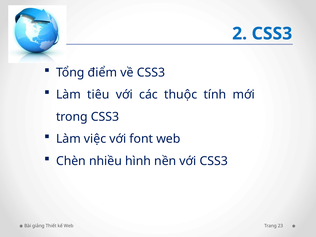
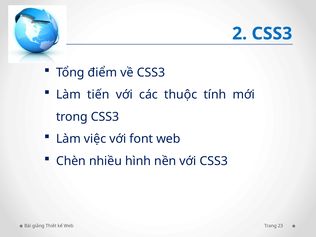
tiêu: tiêu -> tiến (98, 95)
